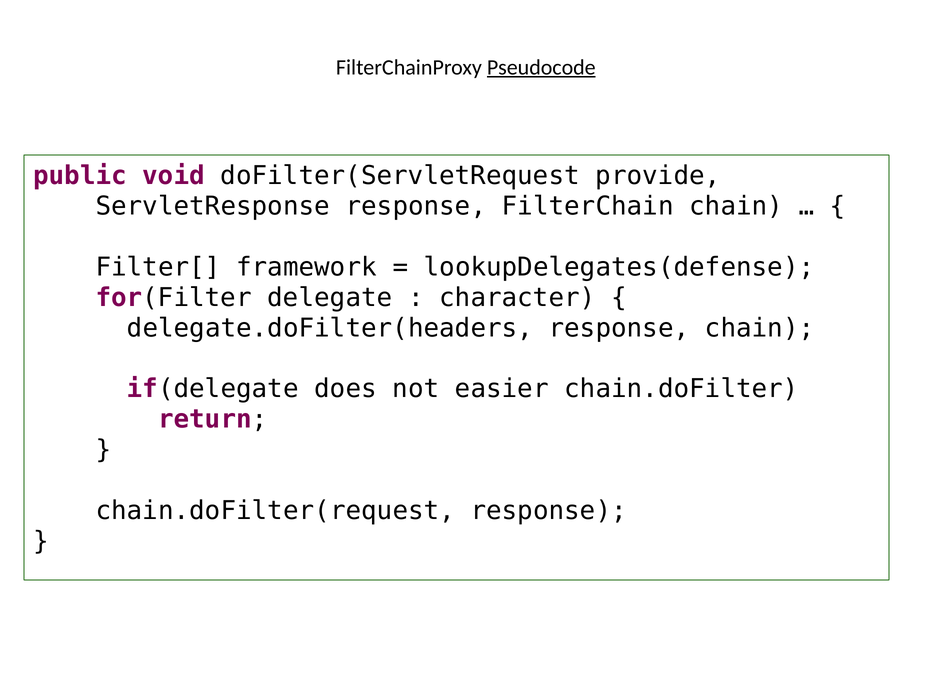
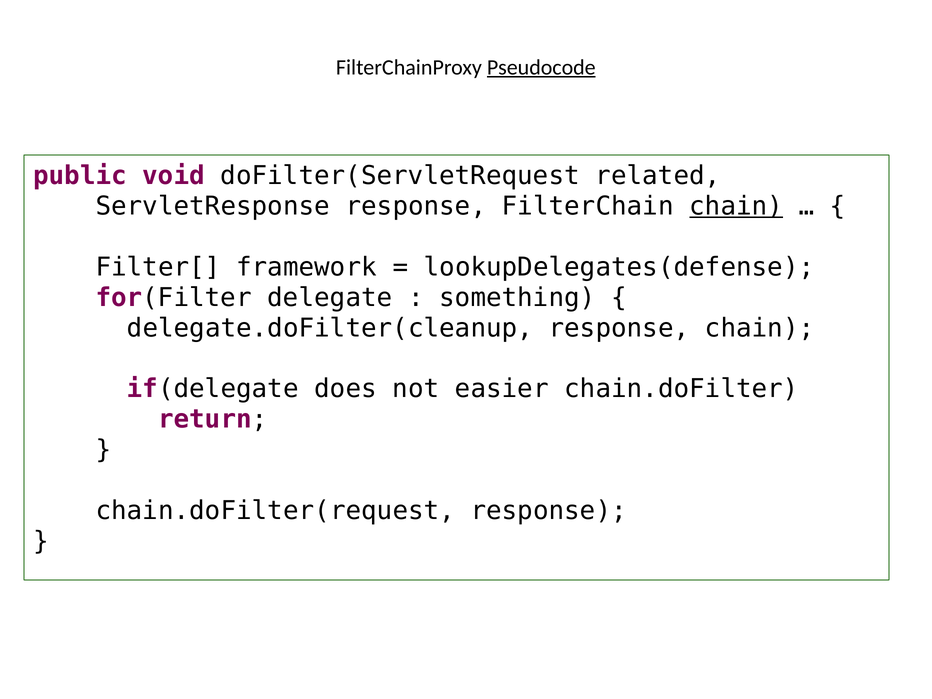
provide: provide -> related (658, 176)
chain underline: none -> present (736, 206)
character: character -> something (517, 298)
delegate.doFilter(headers: delegate.doFilter(headers -> delegate.doFilter(cleanup (330, 328)
